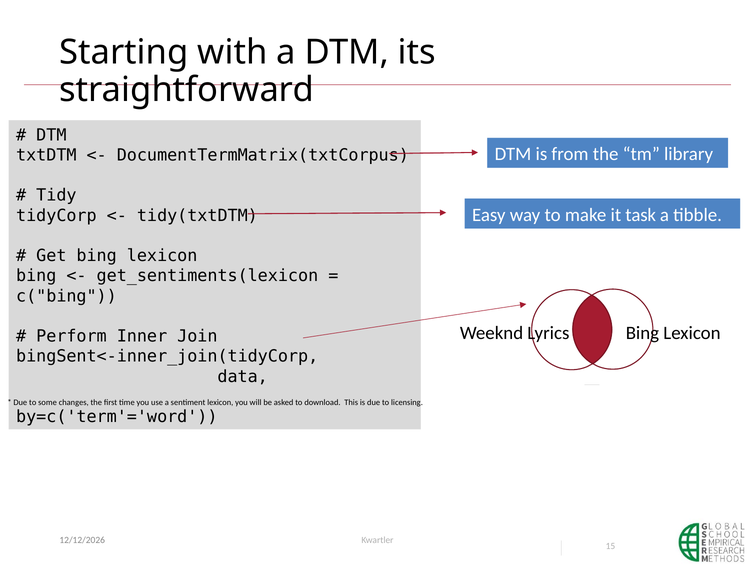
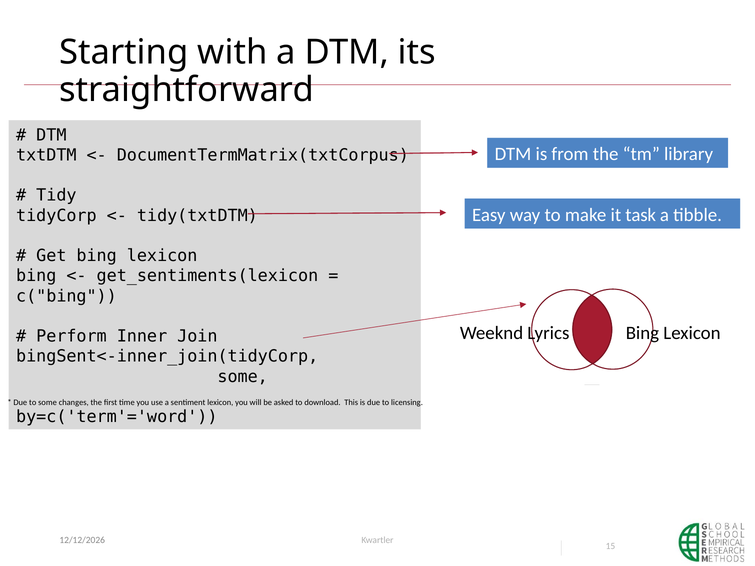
data: data -> some (243, 377)
